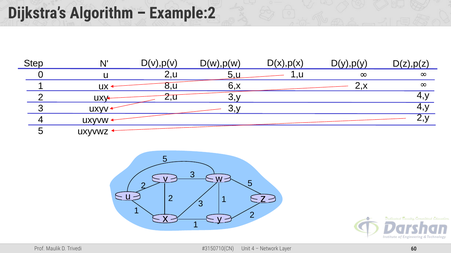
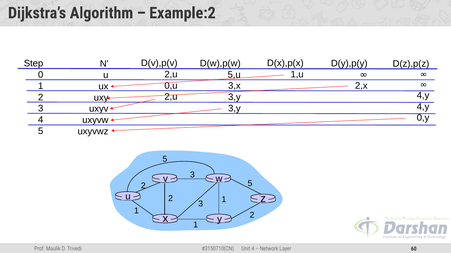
8,u: 8,u -> 0,u (171, 86)
6,x: 6,x -> 3,x (234, 86)
2,y: 2,y -> 0,y (423, 118)
